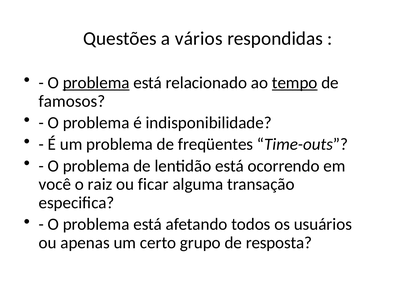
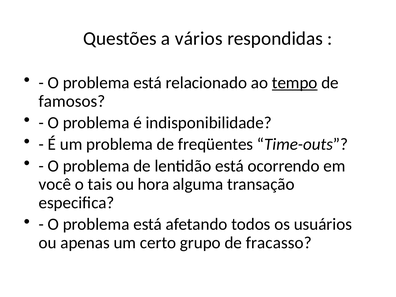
problema underline: present -> none (96, 83)
raiz: raiz -> tais (100, 184)
ficar: ficar -> hora (153, 184)
resposta: resposta -> fracasso (279, 243)
